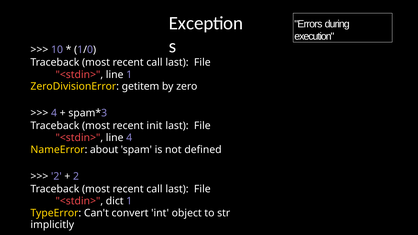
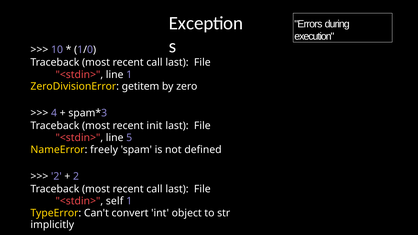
line 4: 4 -> 5 (129, 138)
about: about -> freely (104, 150)
dict: dict -> self (115, 201)
